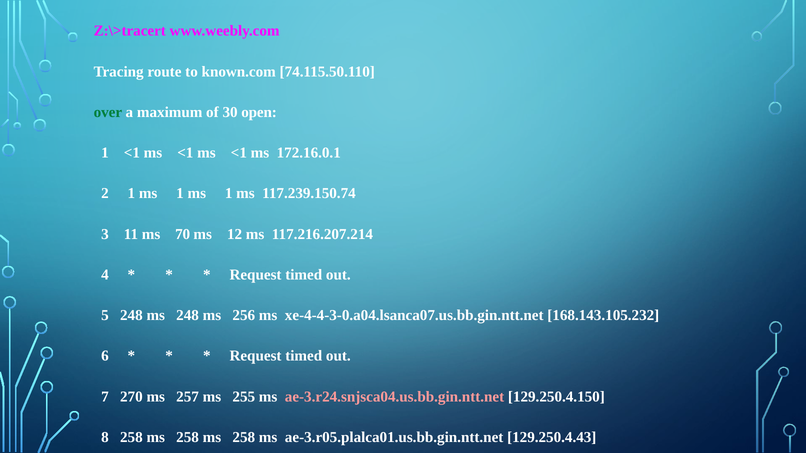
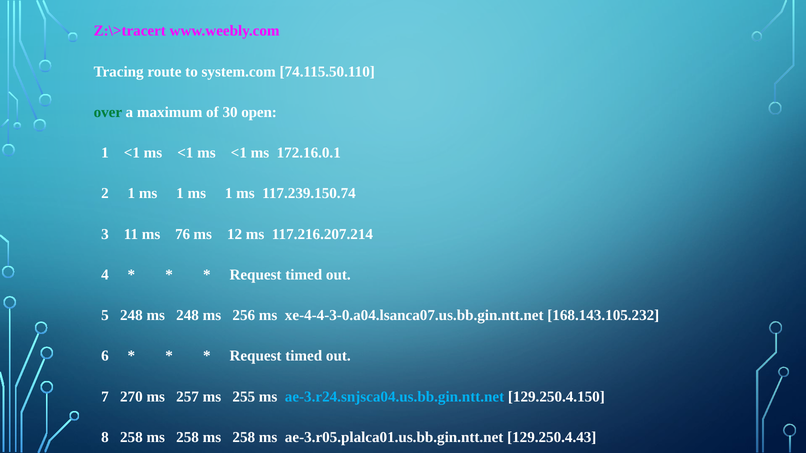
known.com: known.com -> system.com (239, 72)
70: 70 -> 76 (183, 234)
ae-3.r24.snjsca04.us.bb.gin.ntt.net colour: pink -> light blue (395, 397)
